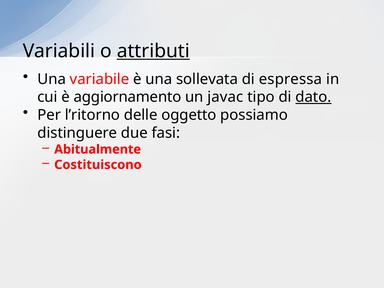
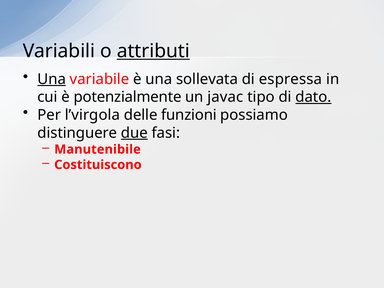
Una underline: none -> present (52, 79)
aggiornamento: aggiornamento -> potenzialmente (128, 97)
l’ritorno: l’ritorno -> l’virgola (92, 115)
oggetto: oggetto -> funzioni (189, 115)
due underline: none -> present (134, 133)
Abitualmente: Abitualmente -> Manutenibile (98, 149)
